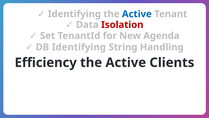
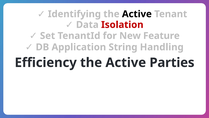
Active colour: blue -> black (137, 14)
Agenda: Agenda -> Feature (161, 36)
DB Identifying: Identifying -> Application (79, 47)
Clients: Clients -> Parties (172, 62)
